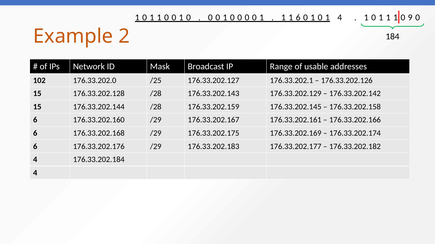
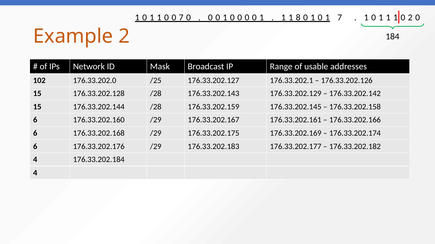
1: 1 -> 7 (181, 18)
6: 6 -> 8 (298, 18)
4: 4 -> 7 (340, 18)
0 9: 9 -> 2 (410, 18)
